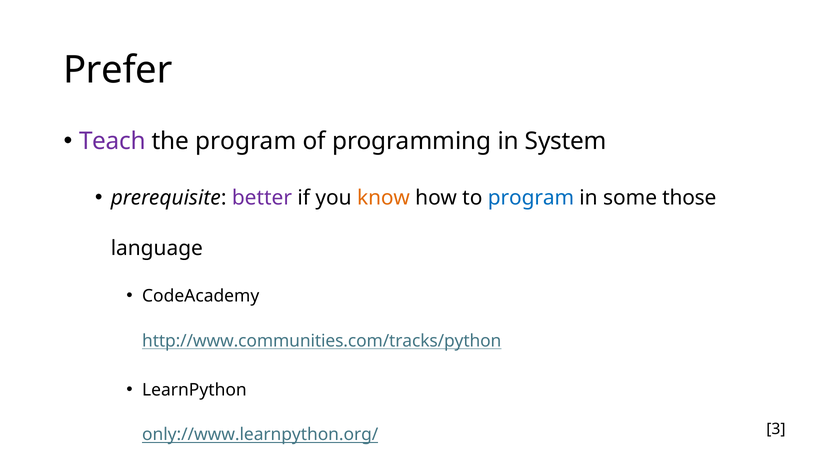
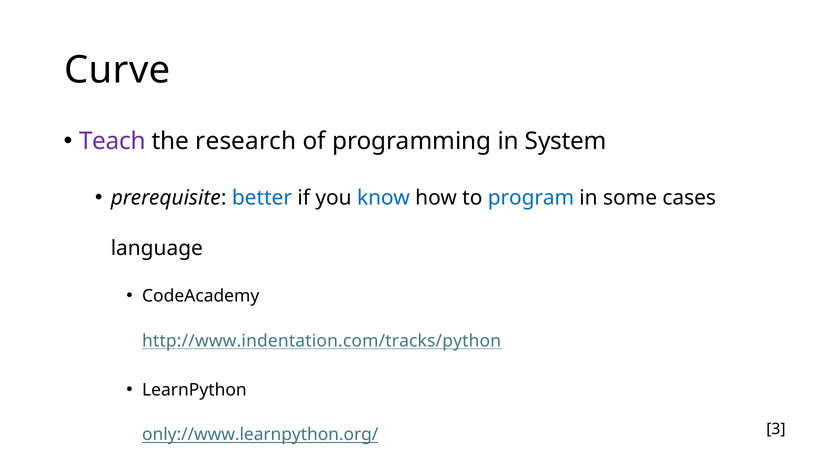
Prefer: Prefer -> Curve (117, 70)
the program: program -> research (246, 141)
better colour: purple -> blue (262, 198)
know colour: orange -> blue (384, 198)
those: those -> cases (689, 198)
http://www.communities.com/tracks/python: http://www.communities.com/tracks/python -> http://www.indentation.com/tracks/python (322, 341)
